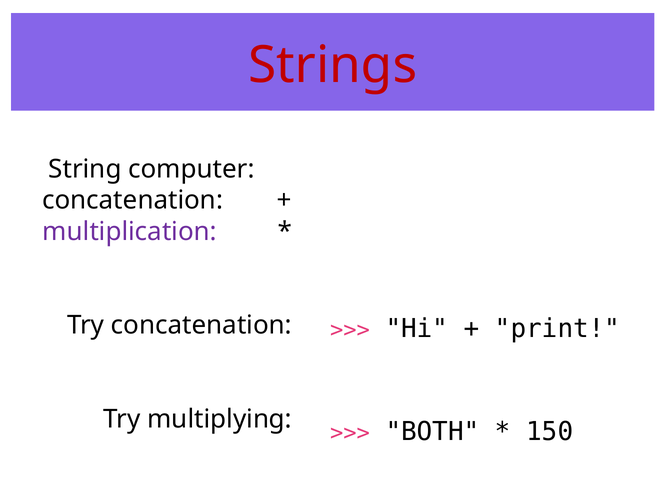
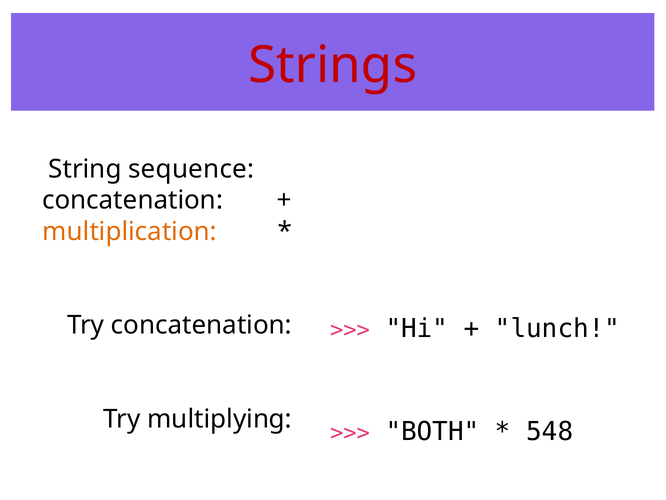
computer: computer -> sequence (191, 169)
multiplication colour: purple -> orange (130, 231)
print: print -> lunch (558, 328)
150: 150 -> 548 (550, 431)
